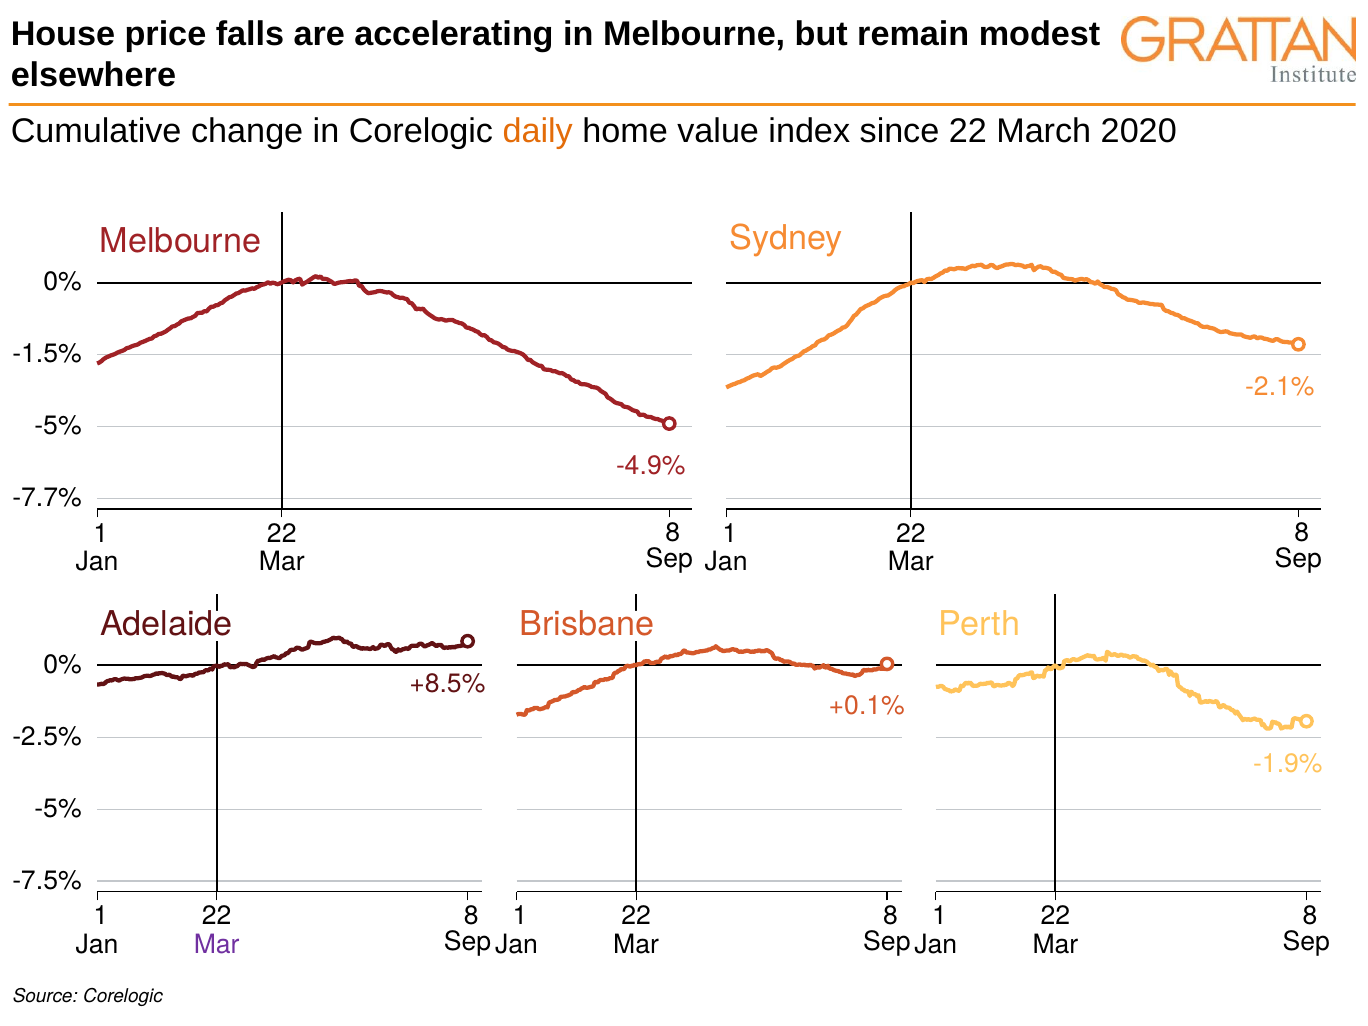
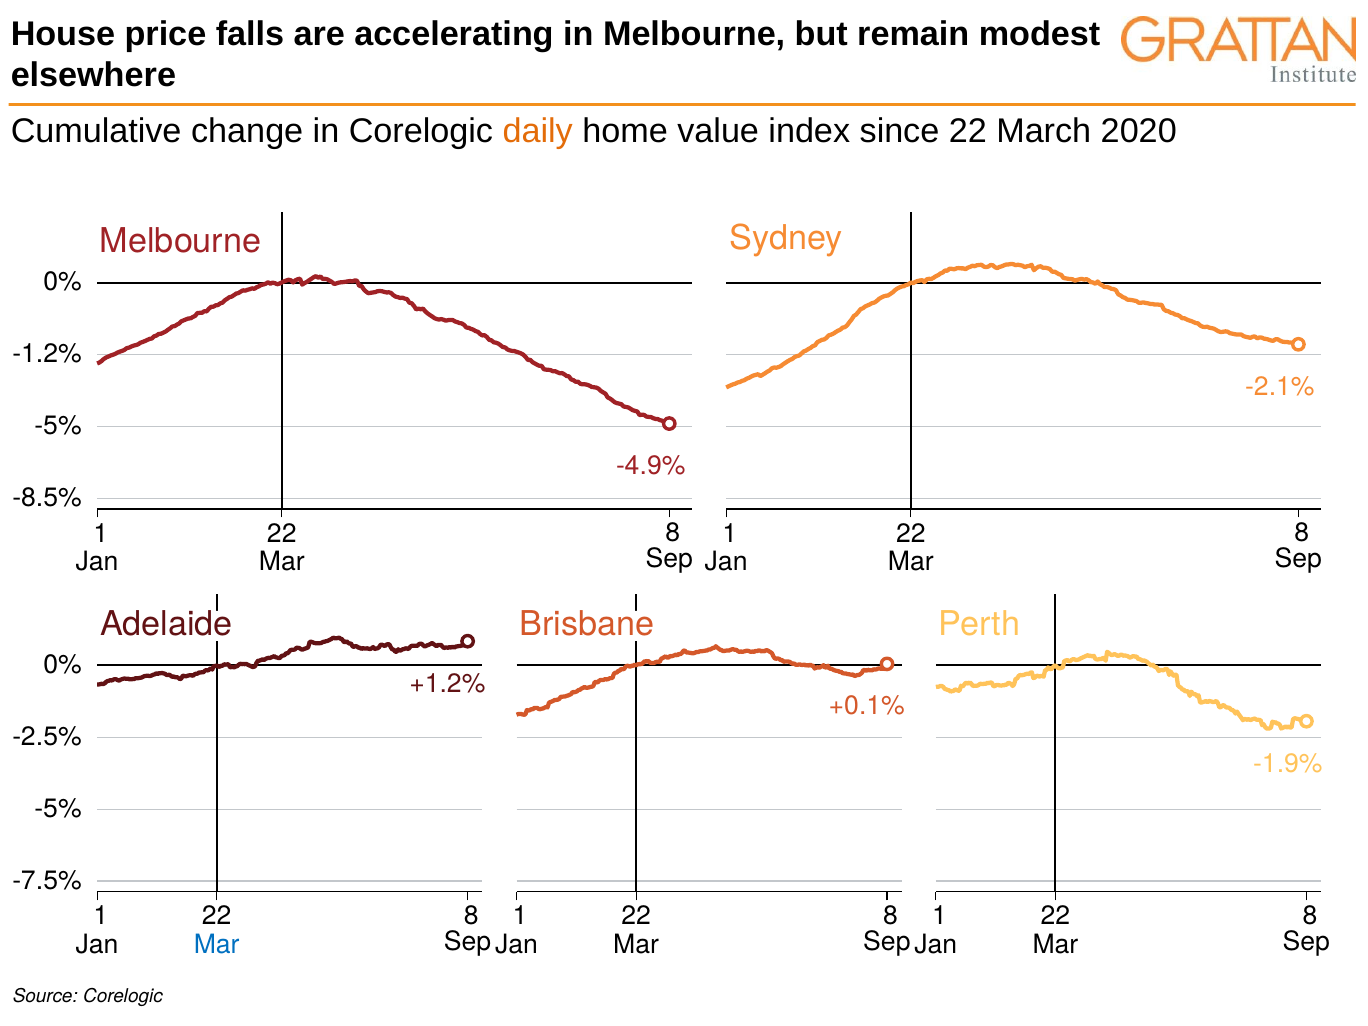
-1.5%: -1.5% -> -1.2% (47, 354)
-7.7%: -7.7% -> -8.5% (47, 497)
+8.5%: +8.5% -> +1.2% (447, 683)
Mar colour: purple -> blue (217, 944)
